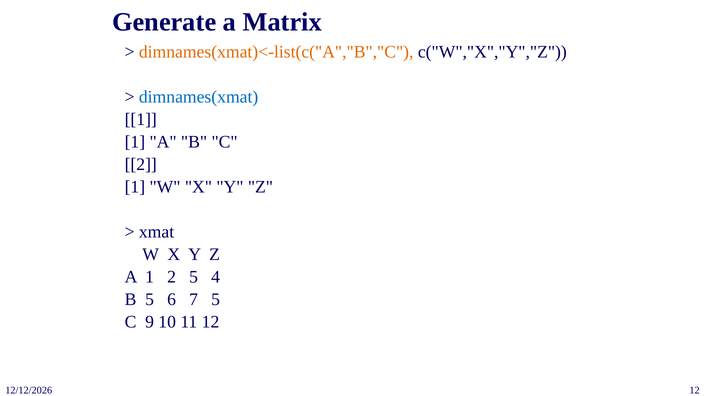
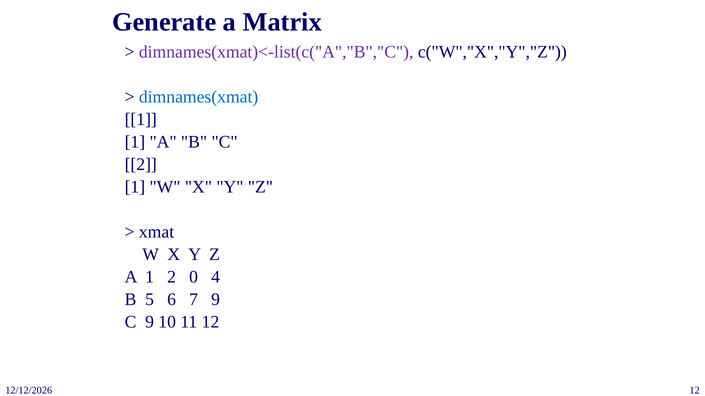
dimnames(xmat)<-list(c("A","B","C colour: orange -> purple (276, 52)
2 5: 5 -> 0 (194, 278)
7 5: 5 -> 9 (216, 300)
